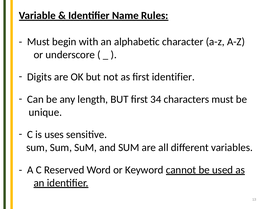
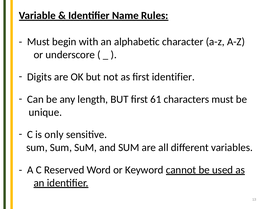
34: 34 -> 61 (156, 99)
uses: uses -> only (54, 134)
